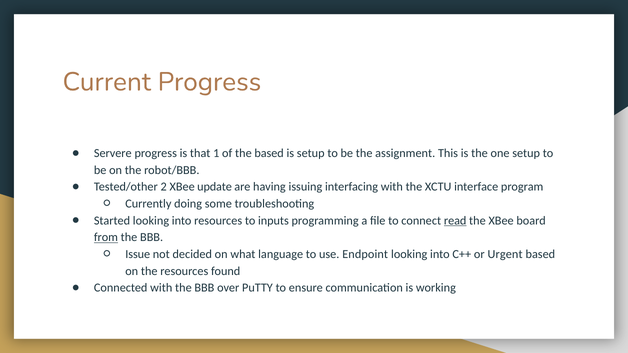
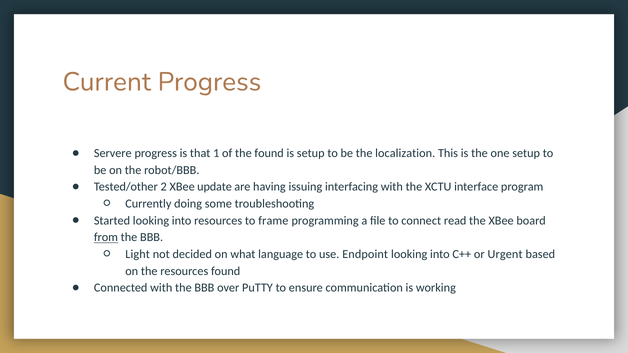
the based: based -> found (269, 153)
assignment: assignment -> localization (405, 153)
inputs: inputs -> frame (273, 221)
read underline: present -> none (455, 221)
Issue: Issue -> Light (138, 254)
